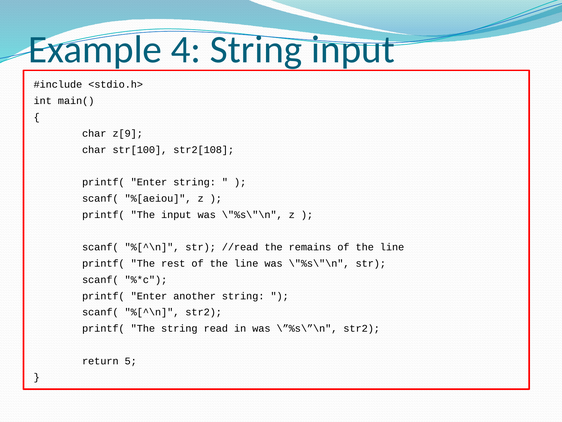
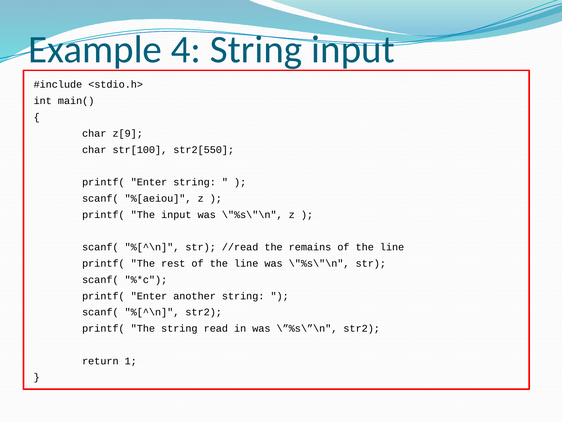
str2[108: str2[108 -> str2[550 (204, 149)
5: 5 -> 1 (131, 361)
